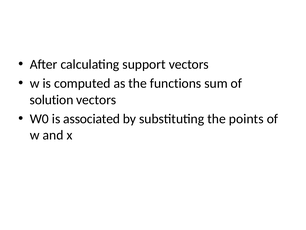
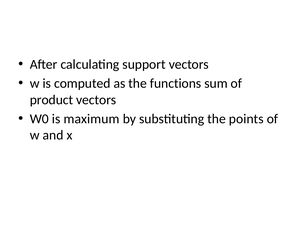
solution: solution -> product (51, 100)
associated: associated -> maximum (92, 119)
